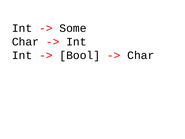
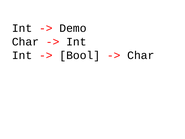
Some: Some -> Demo (73, 28)
